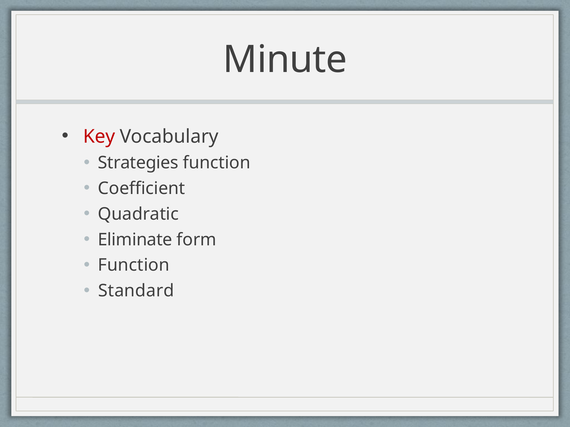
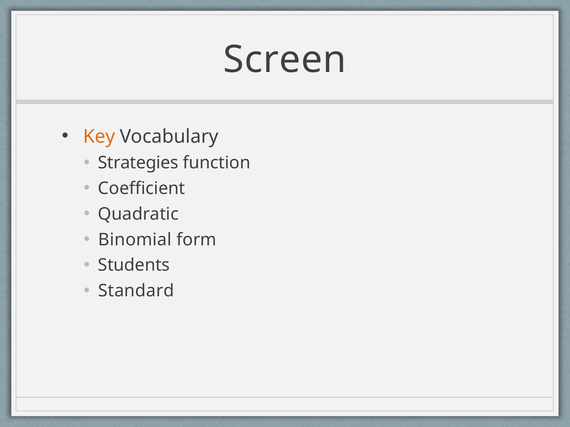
Minute: Minute -> Screen (285, 60)
Key colour: red -> orange (99, 137)
Eliminate: Eliminate -> Binomial (135, 240)
Function: Function -> Students (134, 266)
